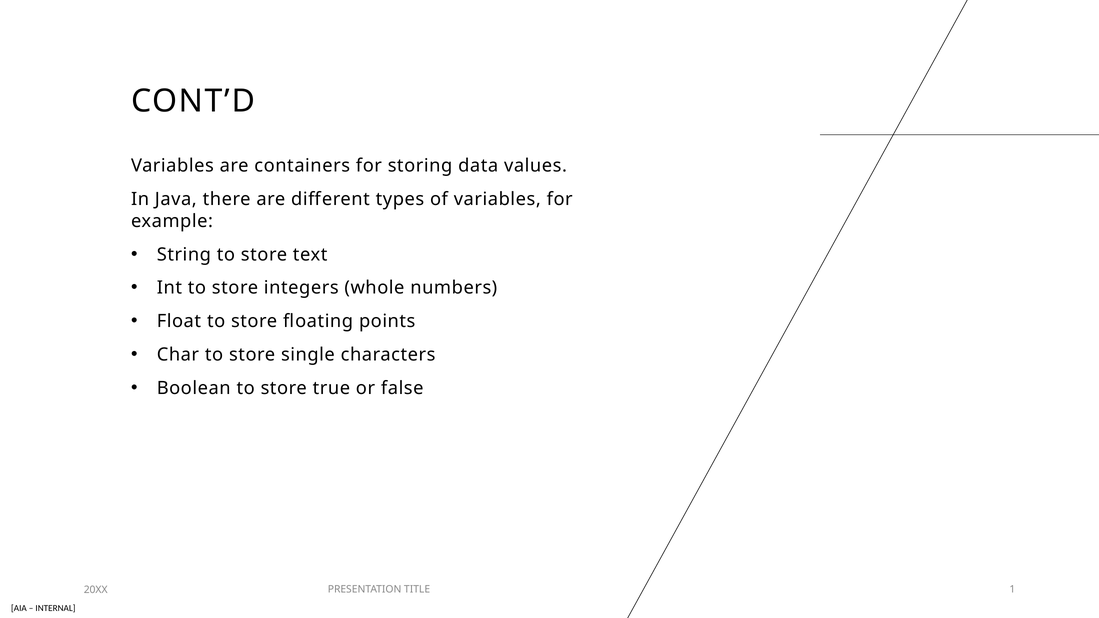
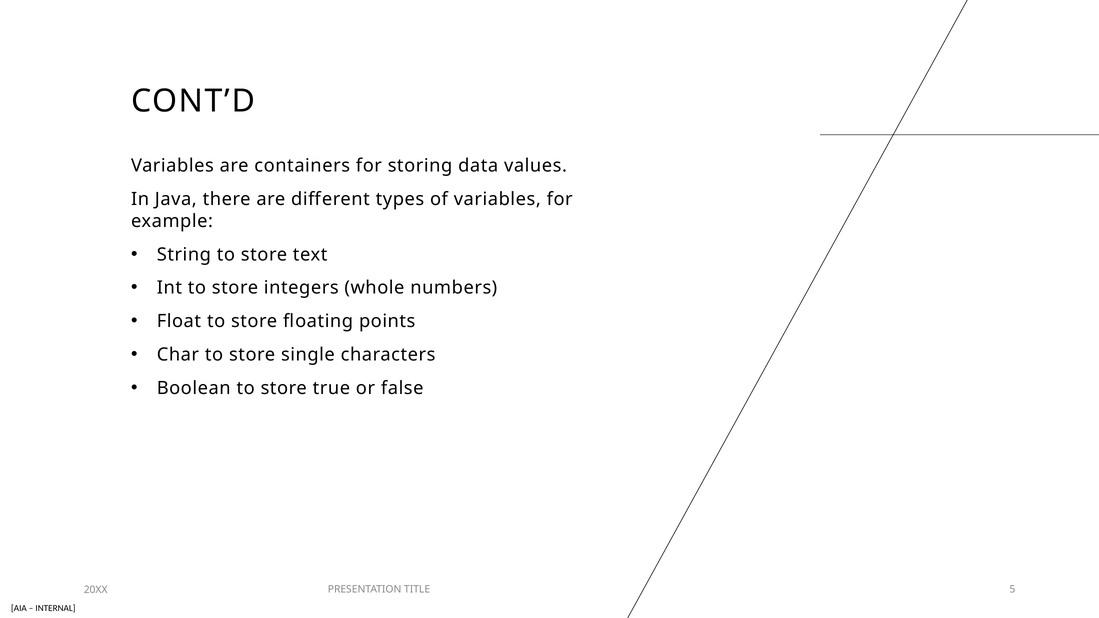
1: 1 -> 5 (1012, 589)
